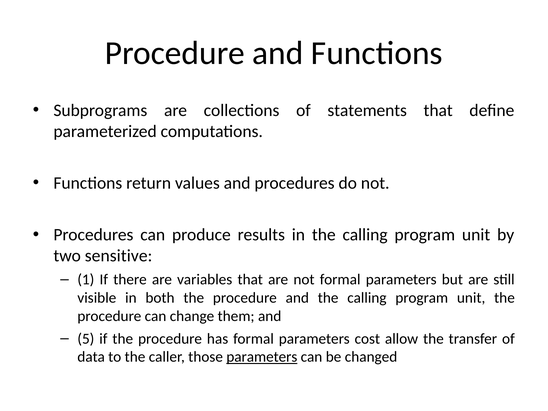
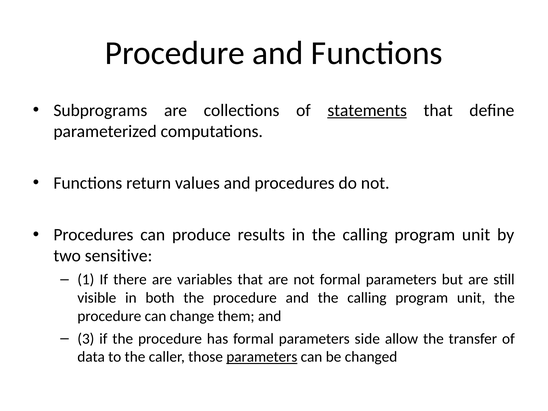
statements underline: none -> present (367, 110)
5: 5 -> 3 (86, 339)
cost: cost -> side (367, 339)
